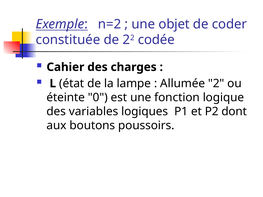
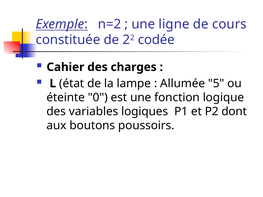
objet: objet -> ligne (174, 24)
coder: coder -> cours (229, 24)
2: 2 -> 5 (216, 84)
